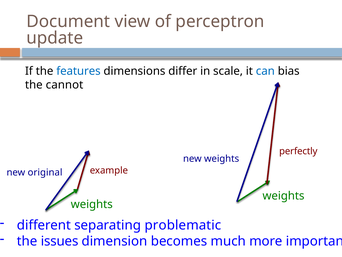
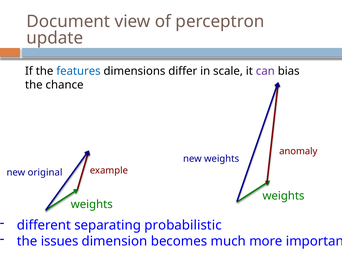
can colour: blue -> purple (265, 71)
cannot: cannot -> chance (65, 85)
perfectly: perfectly -> anomaly (298, 151)
problematic: problematic -> probabilistic (183, 225)
